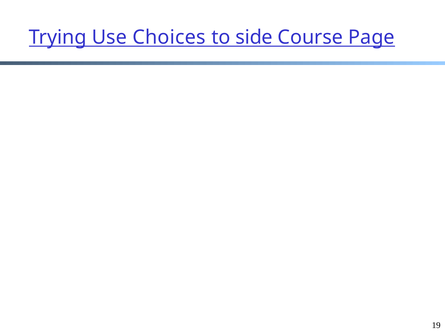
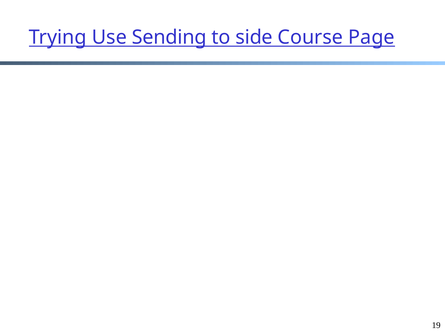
Choices: Choices -> Sending (169, 37)
